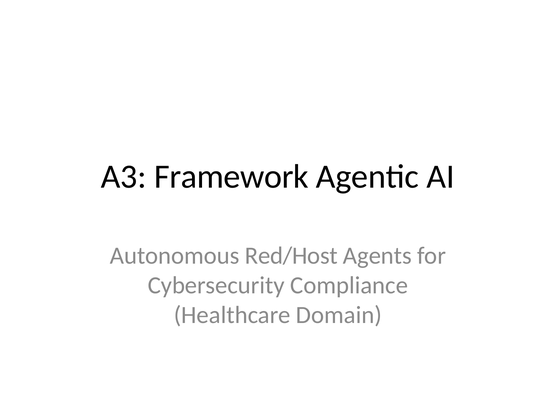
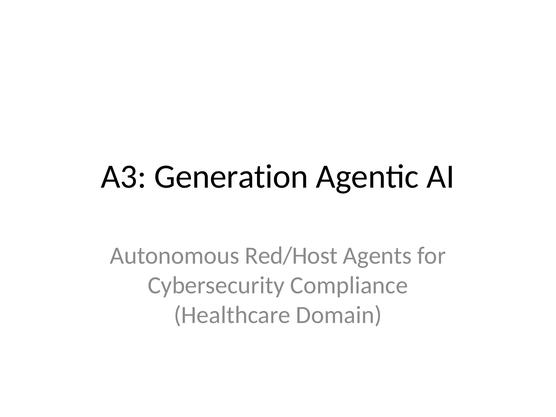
Framework: Framework -> Generation (231, 177)
